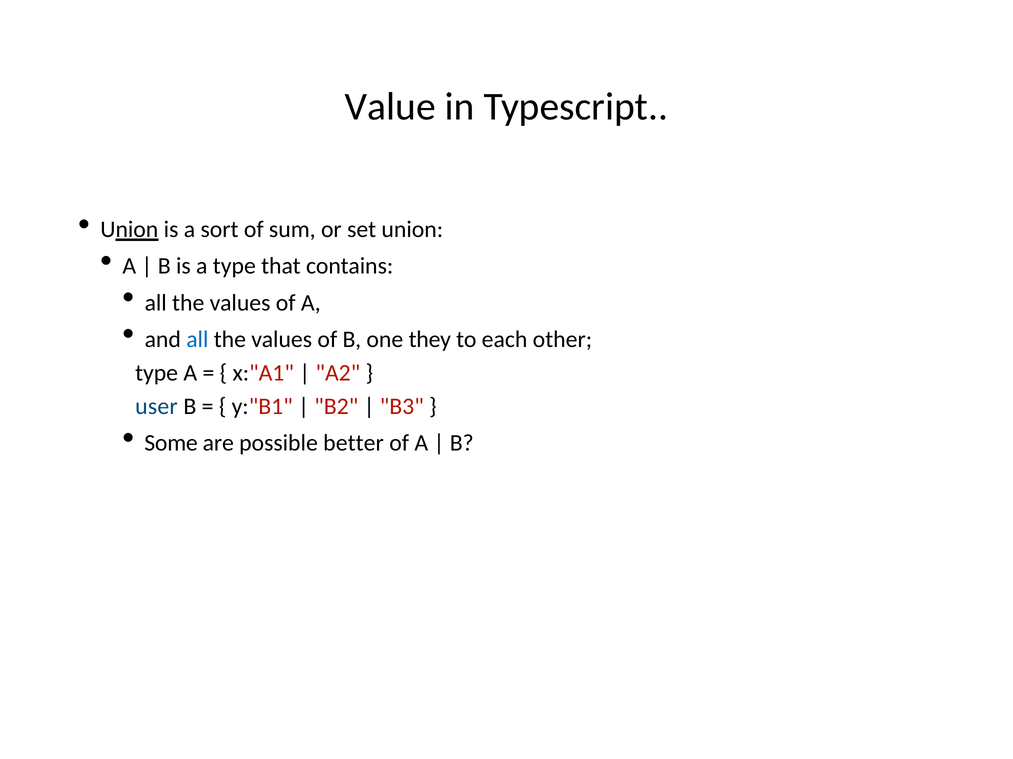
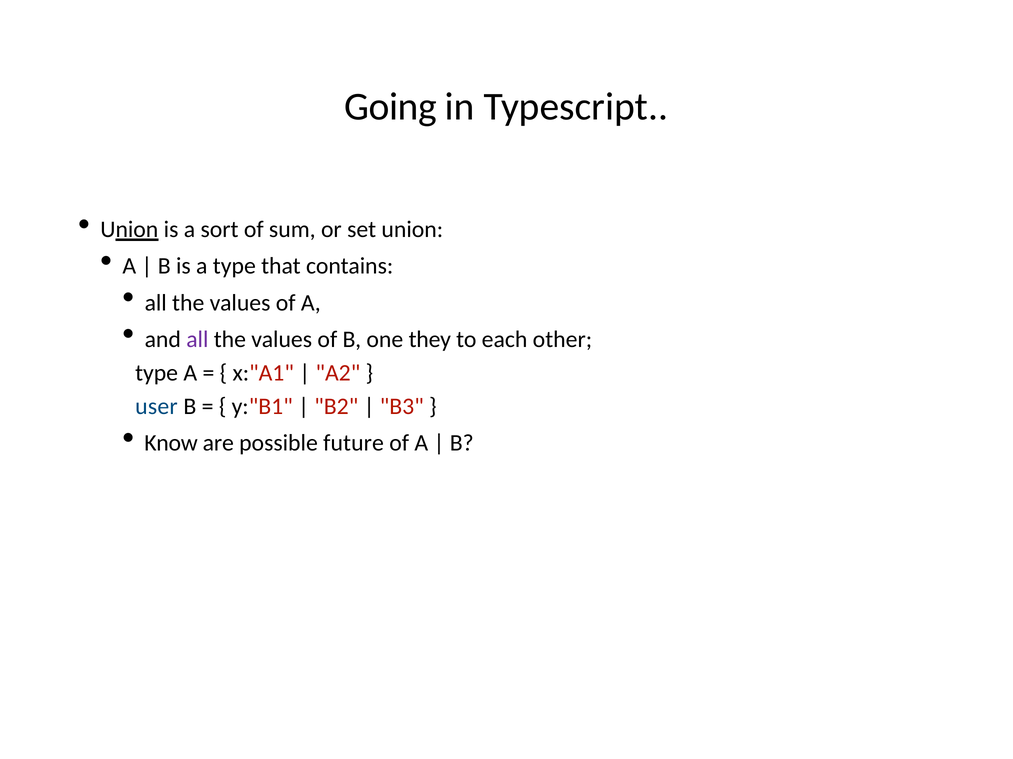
Value: Value -> Going (391, 107)
all colour: blue -> purple (197, 340)
Some: Some -> Know (171, 443)
better: better -> future (354, 443)
